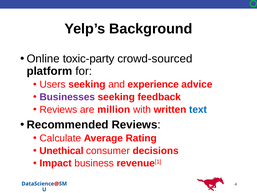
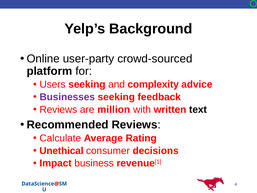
toxic-party: toxic-party -> user-party (89, 59)
experience: experience -> complexity (153, 84)
text colour: blue -> black (198, 109)
